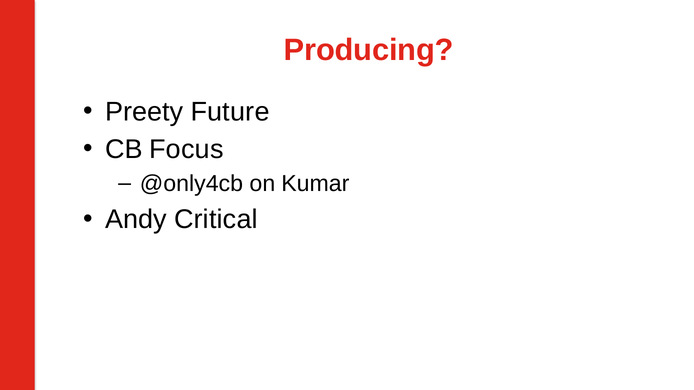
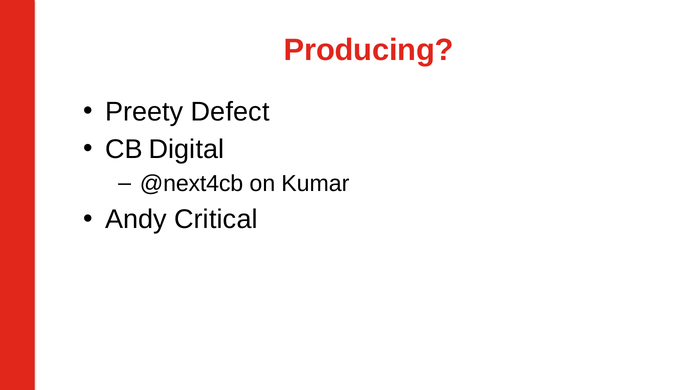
Future: Future -> Defect (230, 112)
Focus: Focus -> Digital (186, 150)
@only4cb: @only4cb -> @next4cb (192, 184)
